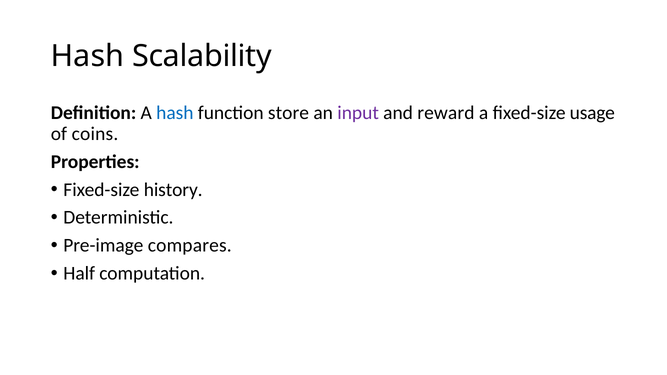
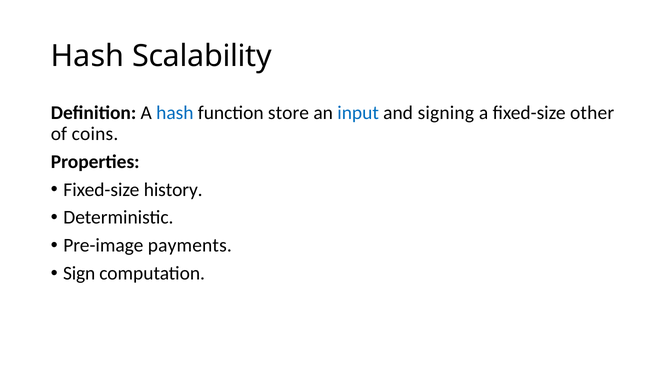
input colour: purple -> blue (358, 113)
reward: reward -> signing (446, 113)
usage: usage -> other (592, 113)
compares: compares -> payments (190, 246)
Half: Half -> Sign (79, 274)
